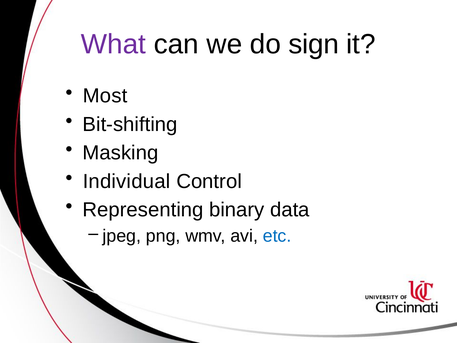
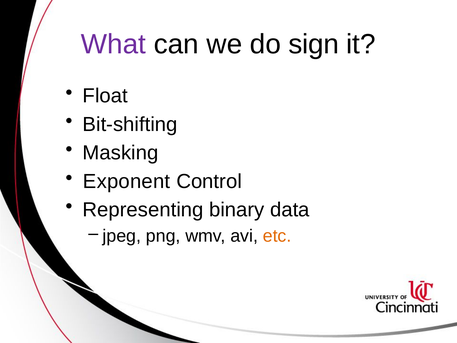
Most: Most -> Float (105, 96)
Individual: Individual -> Exponent (127, 181)
etc colour: blue -> orange (277, 236)
